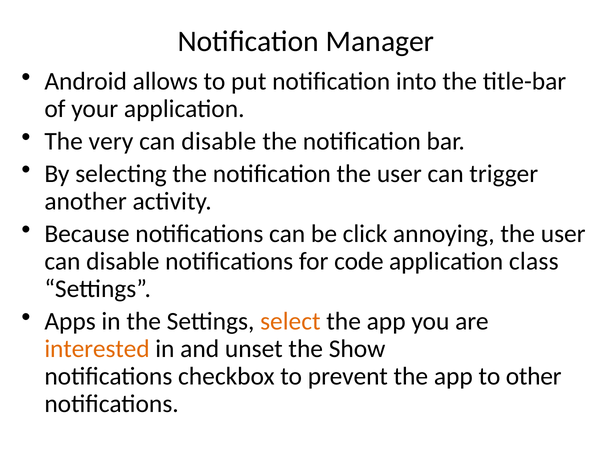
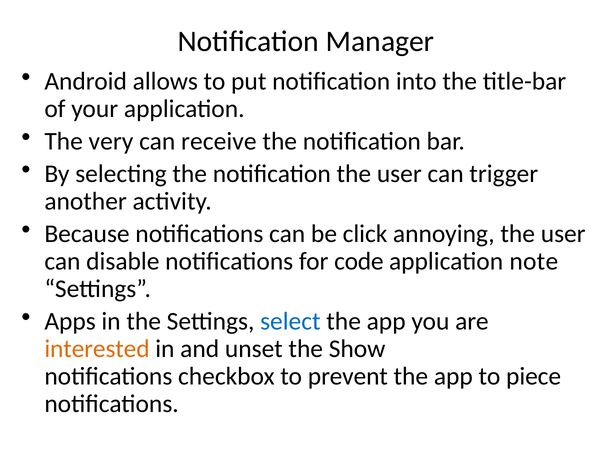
disable: disable -> receive (219, 141)
class: class -> note (534, 261)
select colour: orange -> blue (290, 321)
other: other -> piece (534, 376)
